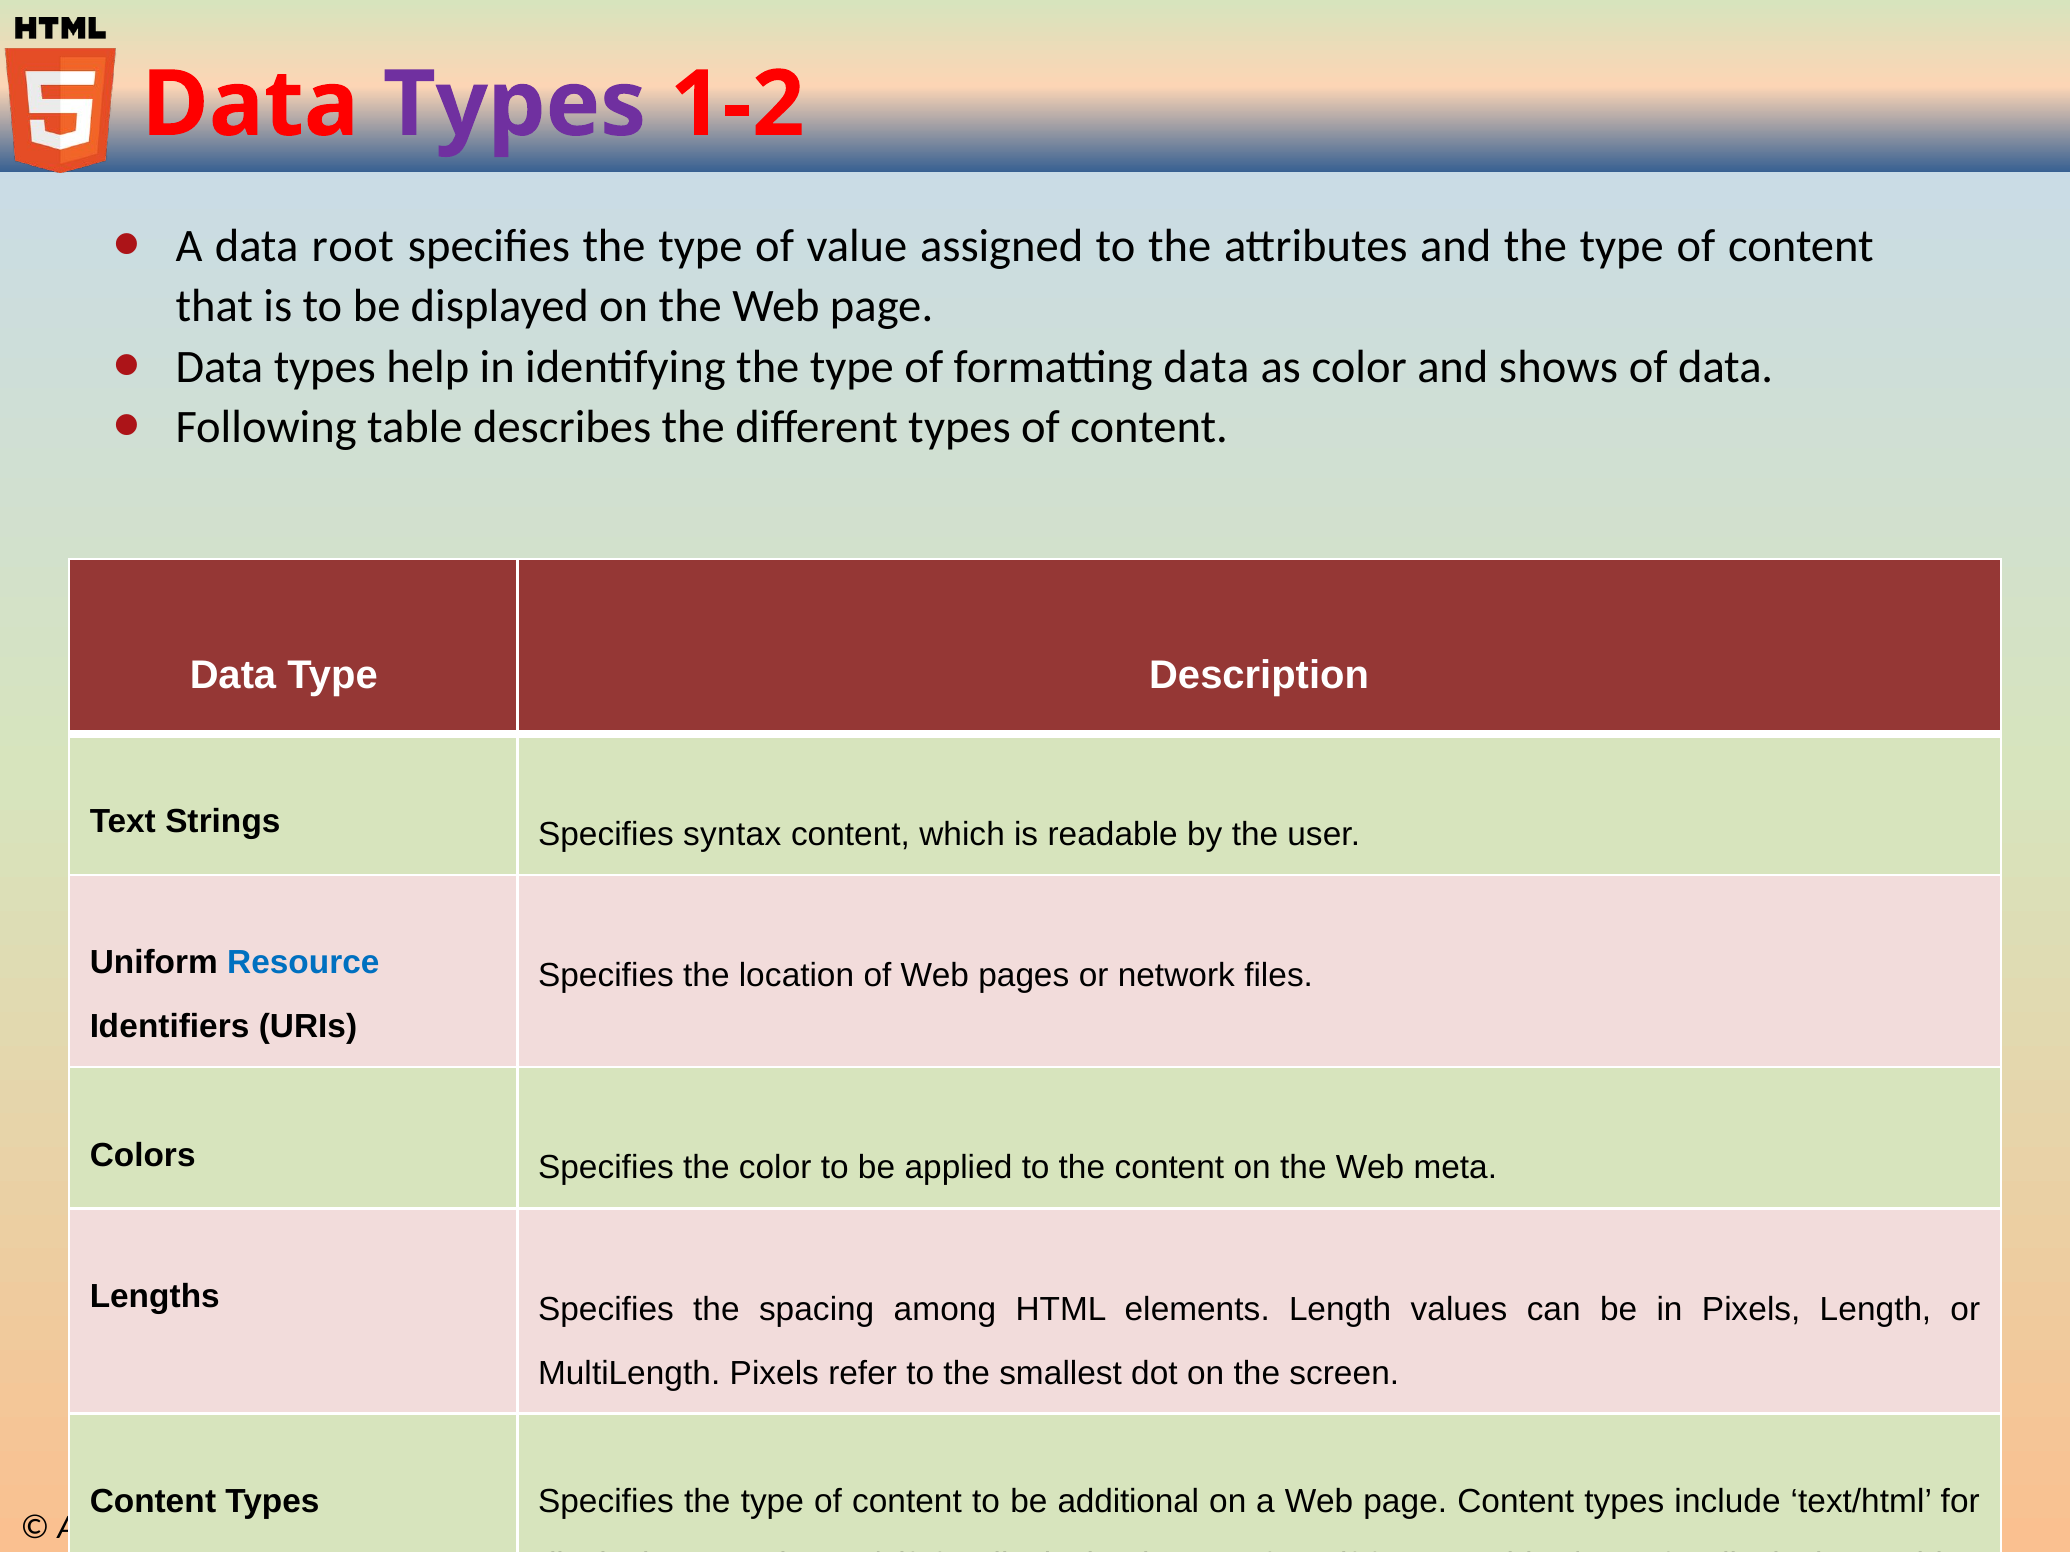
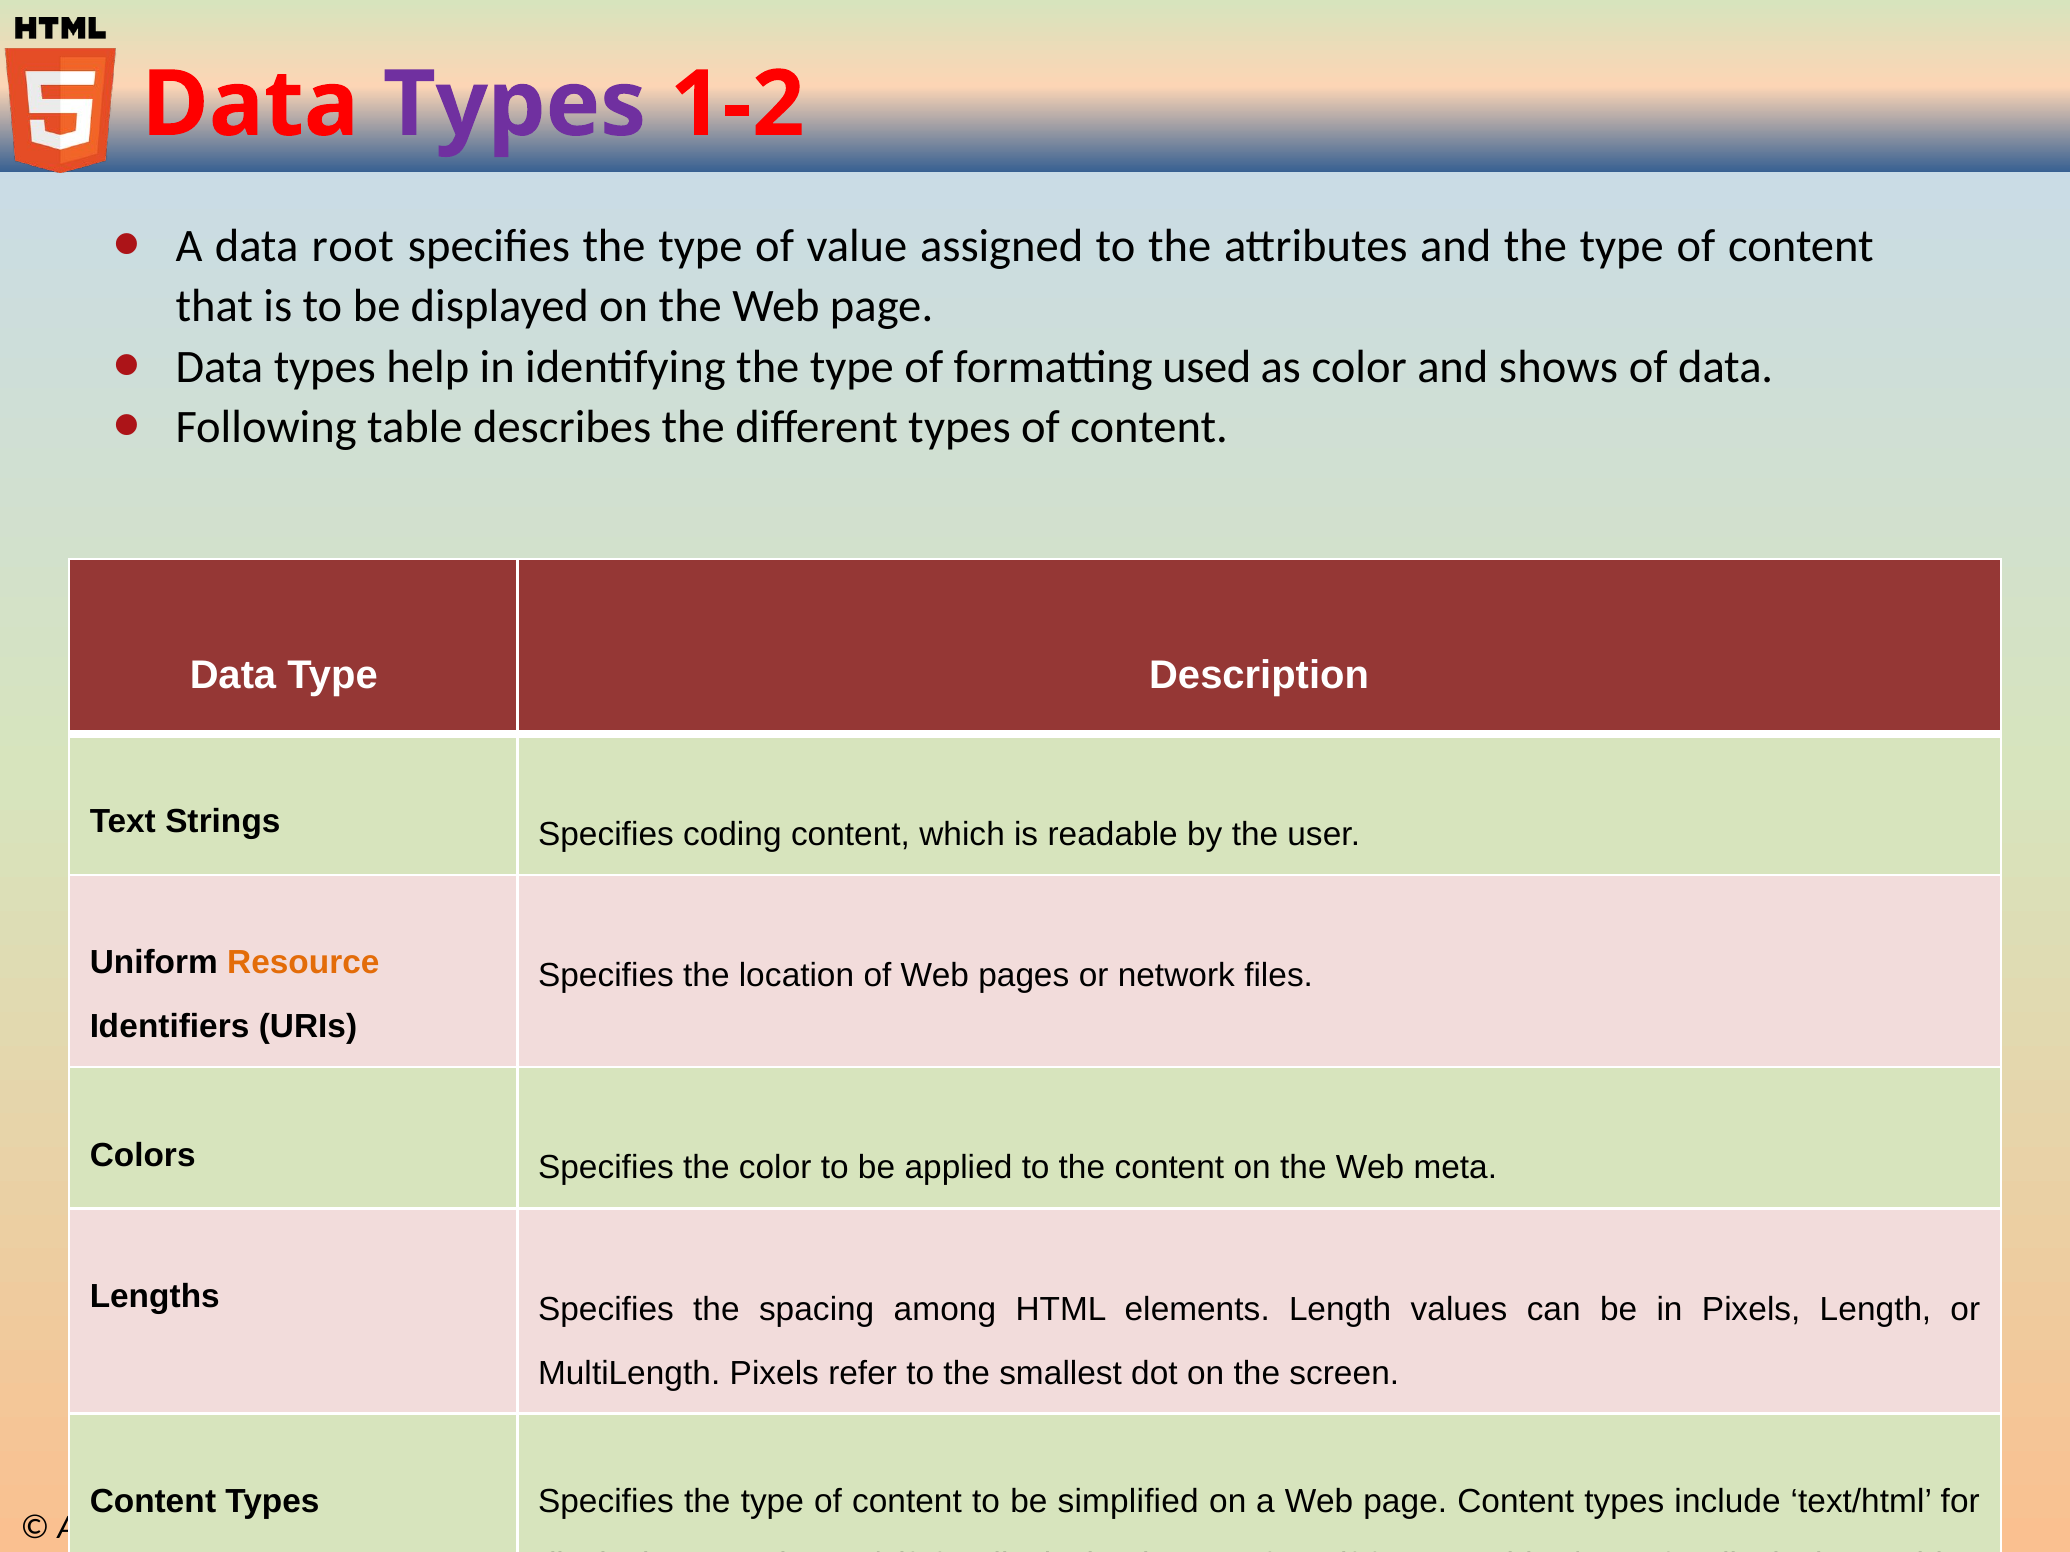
formatting data: data -> used (1207, 367)
syntax: syntax -> coding (732, 835)
Resource colour: blue -> orange (303, 963)
additional: additional -> simplified (1128, 1502)
